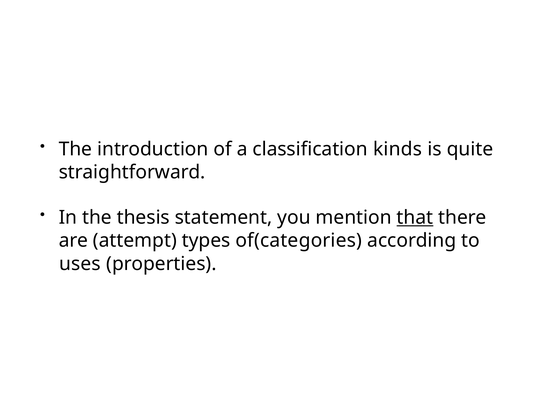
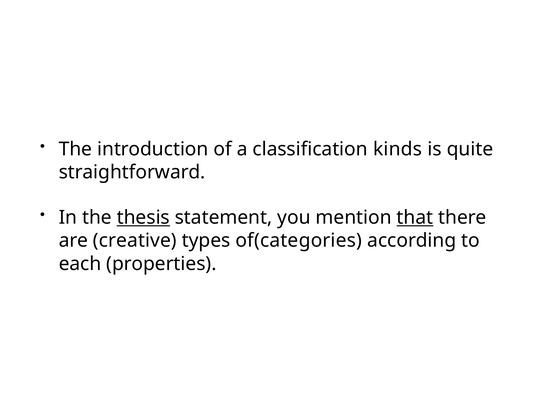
thesis underline: none -> present (143, 218)
attempt: attempt -> creative (135, 241)
uses: uses -> each (80, 264)
